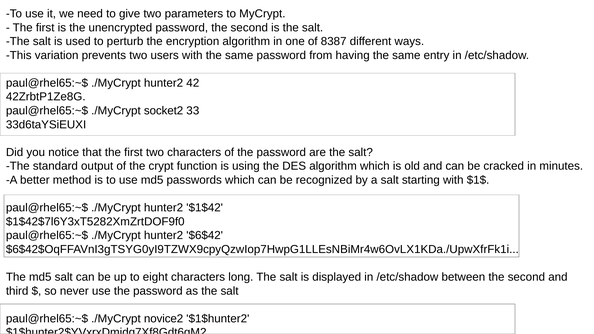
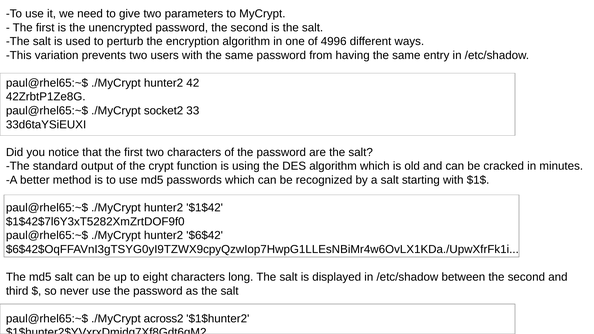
8387: 8387 -> 4996 (334, 41)
novice2: novice2 -> across2 (164, 319)
